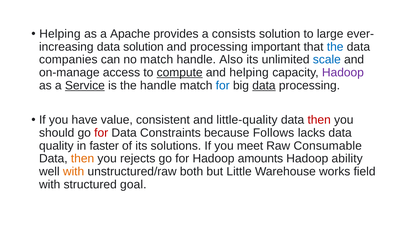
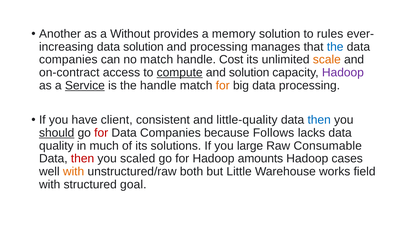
Helping: Helping -> Another (60, 34)
Apache: Apache -> Without (130, 34)
consists: consists -> memory (234, 34)
large: large -> rules (330, 34)
important: important -> manages (276, 47)
Also: Also -> Cost (231, 60)
scale colour: blue -> orange (327, 60)
on-manage: on-manage -> on-contract (69, 73)
and helping: helping -> solution (249, 73)
for colour: blue -> orange (223, 86)
data underline: present -> none (264, 86)
value: value -> client (117, 120)
then colour: red -> blue (319, 120)
should underline: none -> present (57, 133)
Constraints: Constraints -> Companies (170, 133)
faster: faster -> much (104, 146)
meet: meet -> large (250, 146)
then colour: orange -> red (83, 159)
rejects: rejects -> scaled (138, 159)
ability: ability -> cases (347, 159)
